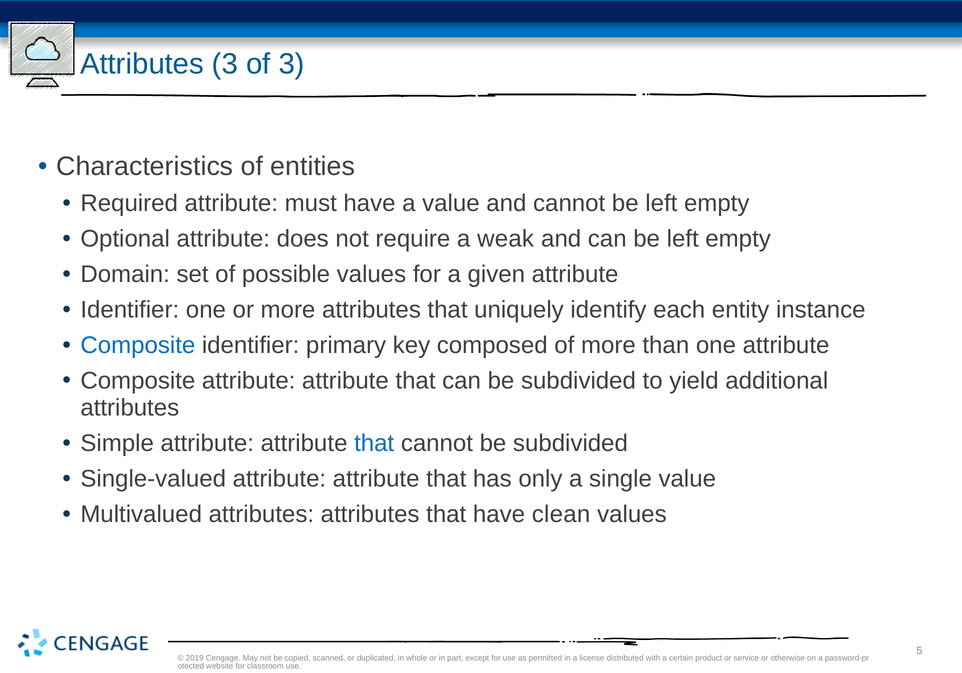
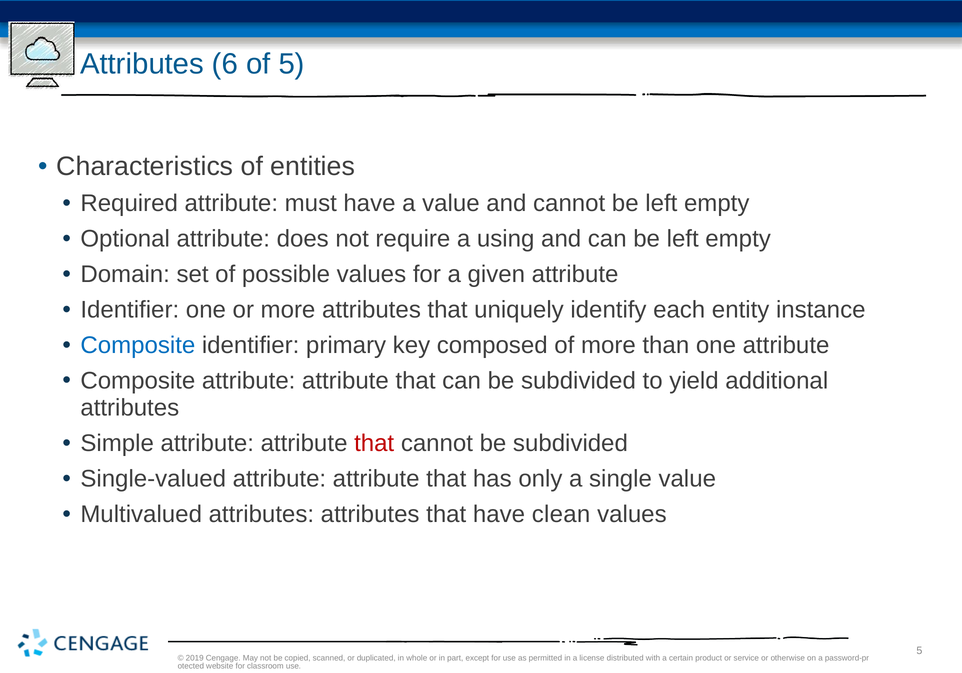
Attributes 3: 3 -> 6 (225, 64)
of 3: 3 -> 5 (292, 64)
weak: weak -> using (506, 239)
that colour: blue -> red (374, 444)
